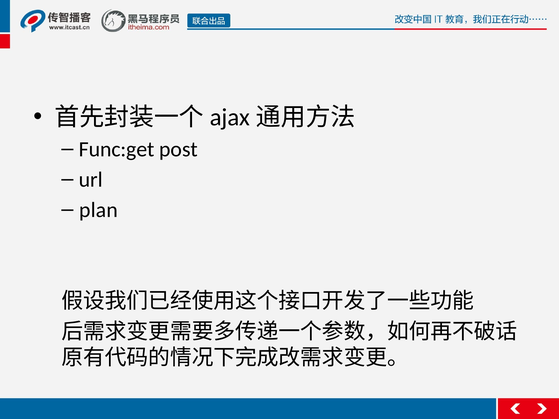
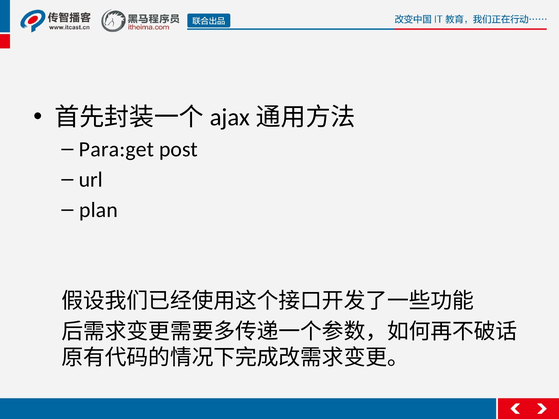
Func:get: Func:get -> Para:get (117, 149)
